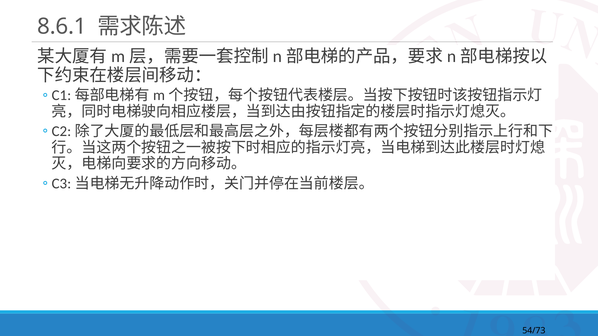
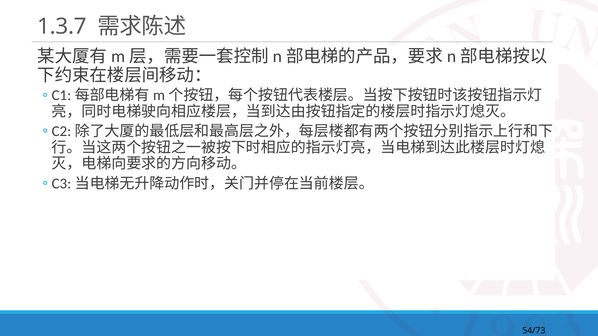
8.6.1: 8.6.1 -> 1.3.7 (62, 26)
